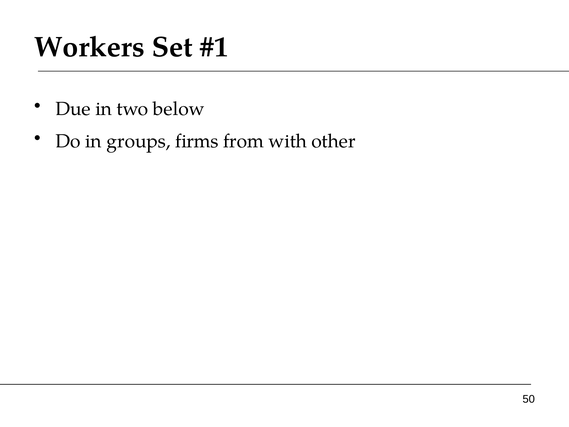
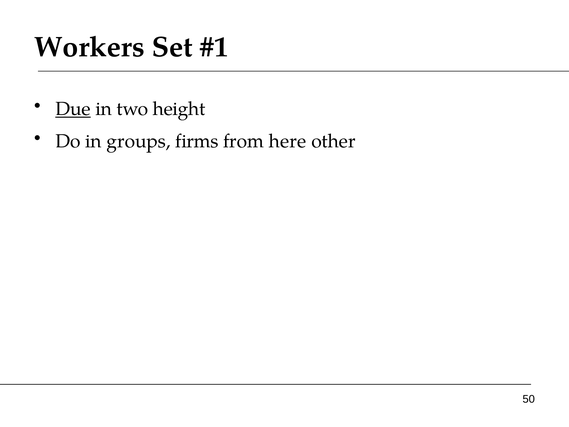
Due underline: none -> present (73, 109)
below: below -> height (179, 109)
with: with -> here (288, 141)
